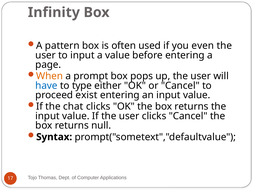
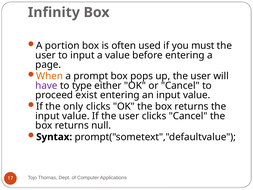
pattern: pattern -> portion (62, 46)
even: even -> must (203, 46)
have colour: blue -> purple (46, 85)
chat: chat -> only (73, 106)
